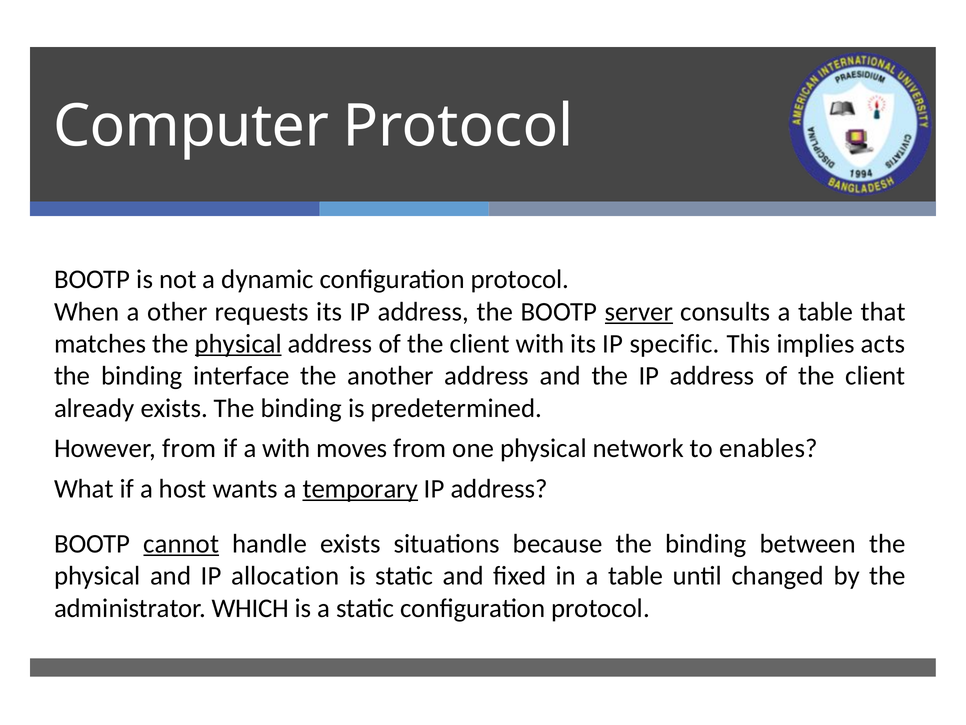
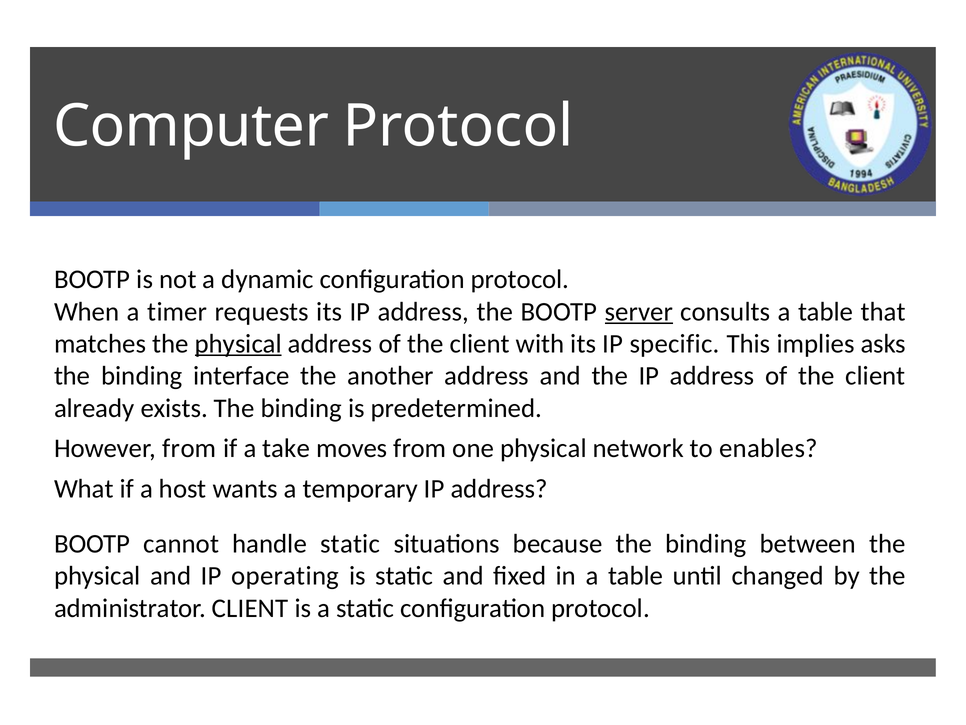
other: other -> timer (177, 311)
acts: acts -> asks (883, 344)
a with: with -> take (286, 448)
temporary underline: present -> none (360, 489)
cannot underline: present -> none (181, 543)
handle exists: exists -> static (350, 543)
allocation: allocation -> operating (285, 576)
administrator WHICH: WHICH -> CLIENT (250, 608)
